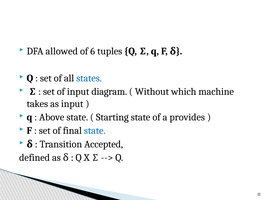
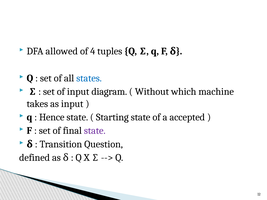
6: 6 -> 4 (93, 51)
Above: Above -> Hence (52, 117)
provides: provides -> accepted (187, 117)
state colour: blue -> purple (95, 131)
Accepted: Accepted -> Question (104, 144)
